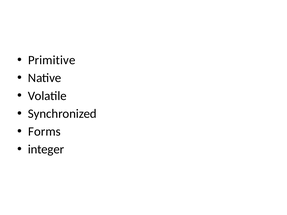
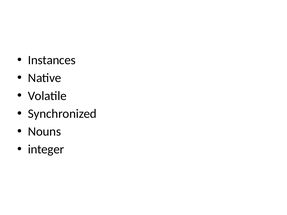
Primitive: Primitive -> Instances (52, 60)
Forms: Forms -> Nouns (44, 132)
